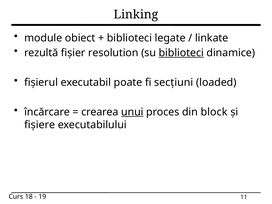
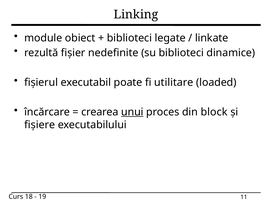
resolution: resolution -> nedefinite (113, 53)
biblioteci underline: present -> none (181, 53)
secțiuni: secțiuni -> utilitare (174, 82)
